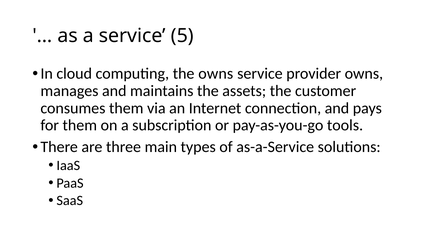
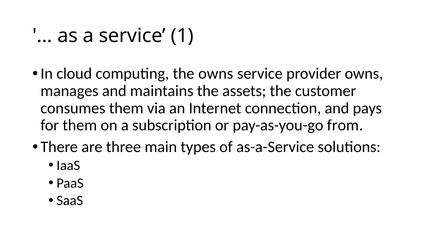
5: 5 -> 1 (182, 36)
tools: tools -> from (345, 126)
